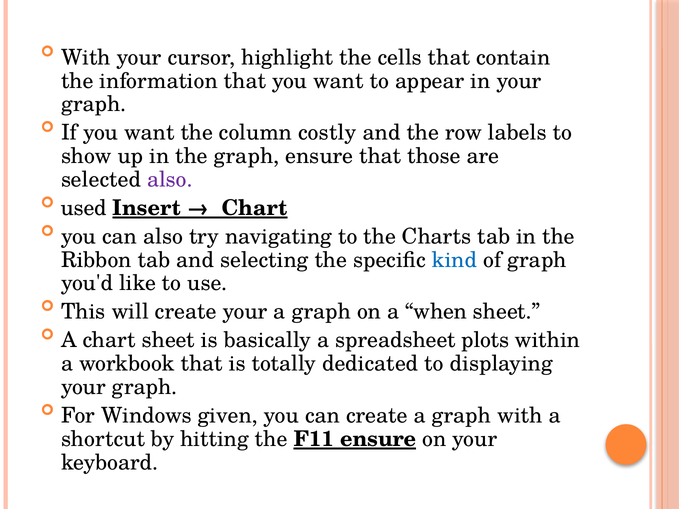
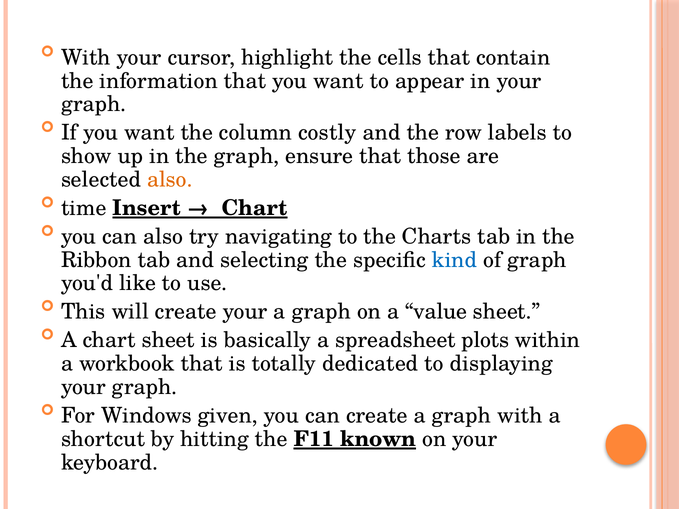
also colour: purple -> orange (170, 180)
used: used -> time (84, 208)
when: when -> value (436, 312)
F11 ensure: ensure -> known (378, 439)
